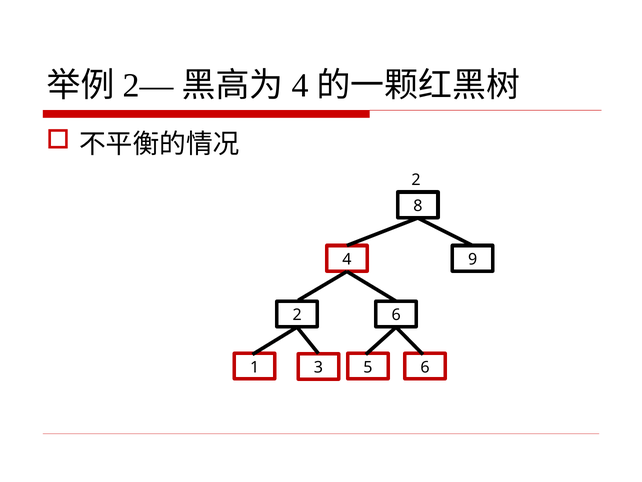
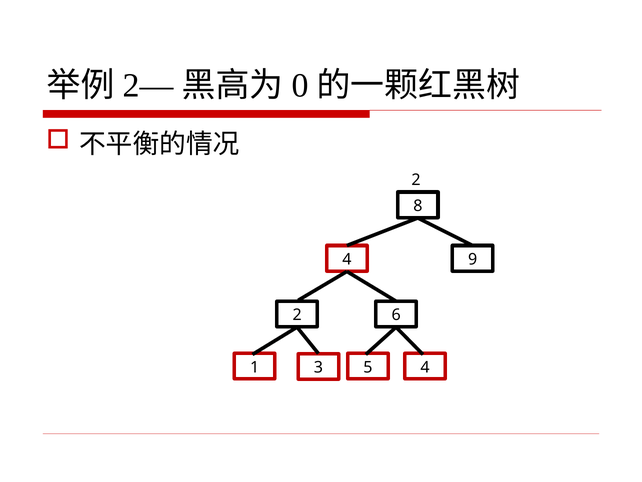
4: 4 -> 0 (300, 86)
5 6: 6 -> 4 (425, 367)
